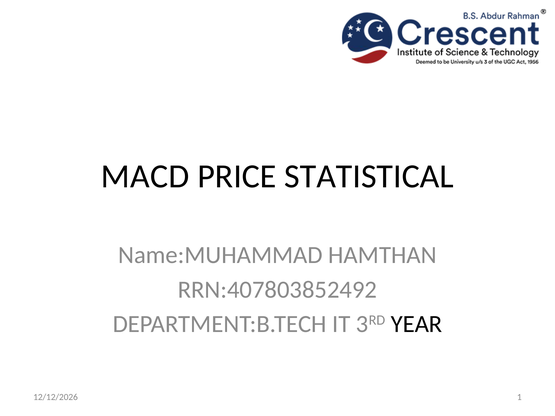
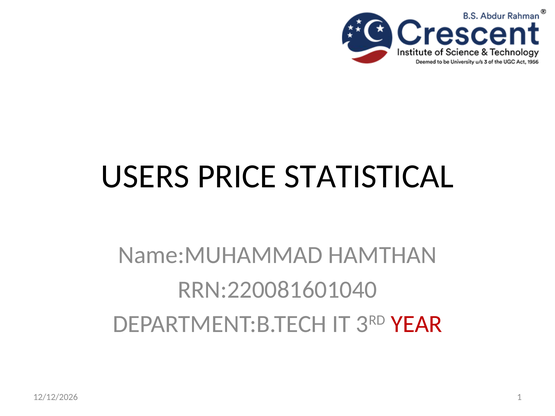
MACD: MACD -> USERS (145, 176)
RRN:407803852492: RRN:407803852492 -> RRN:220081601040 (277, 290)
YEAR colour: black -> red (416, 324)
